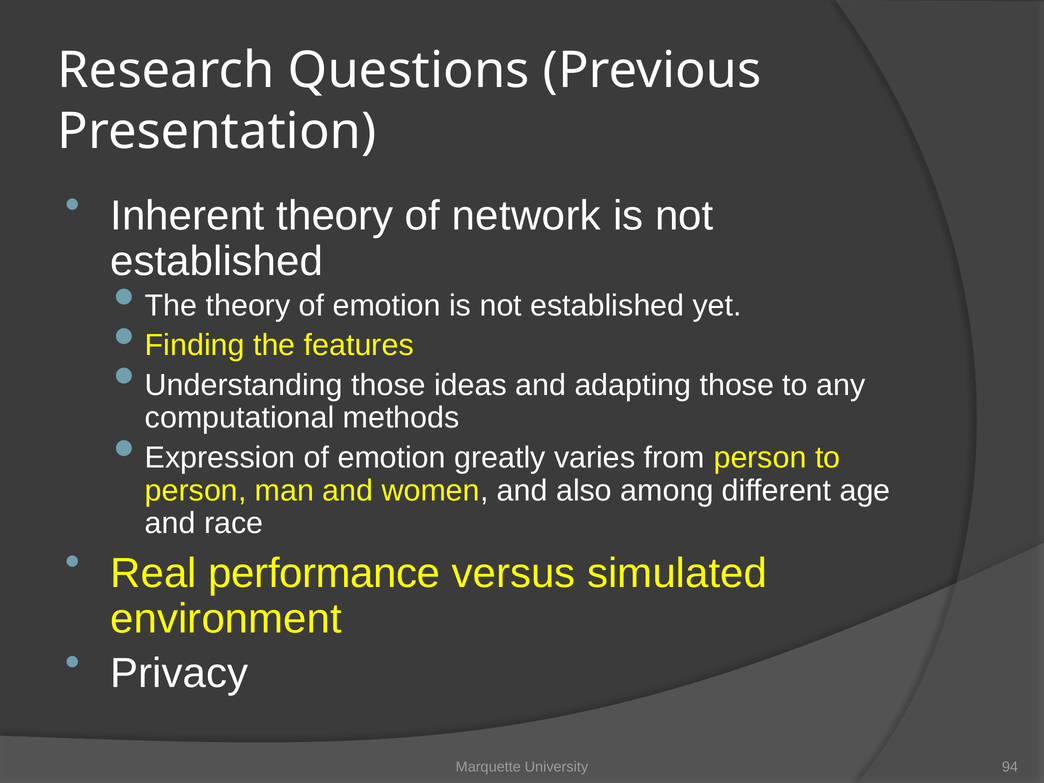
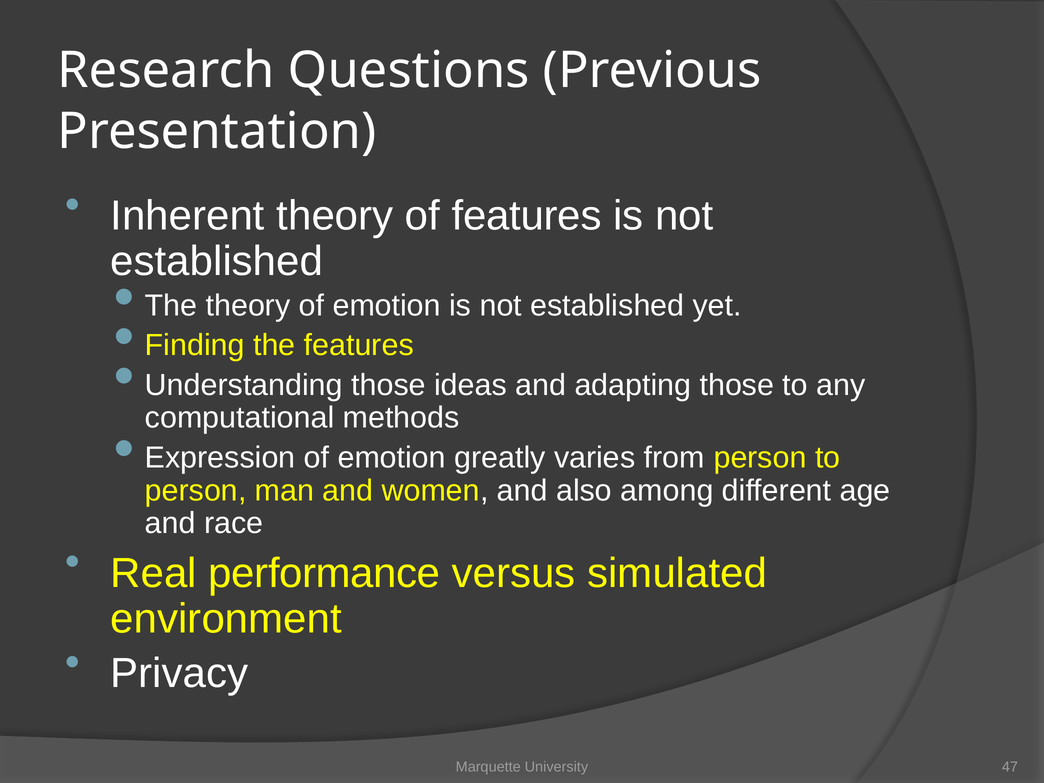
of network: network -> features (527, 216)
94: 94 -> 47 (1010, 767)
